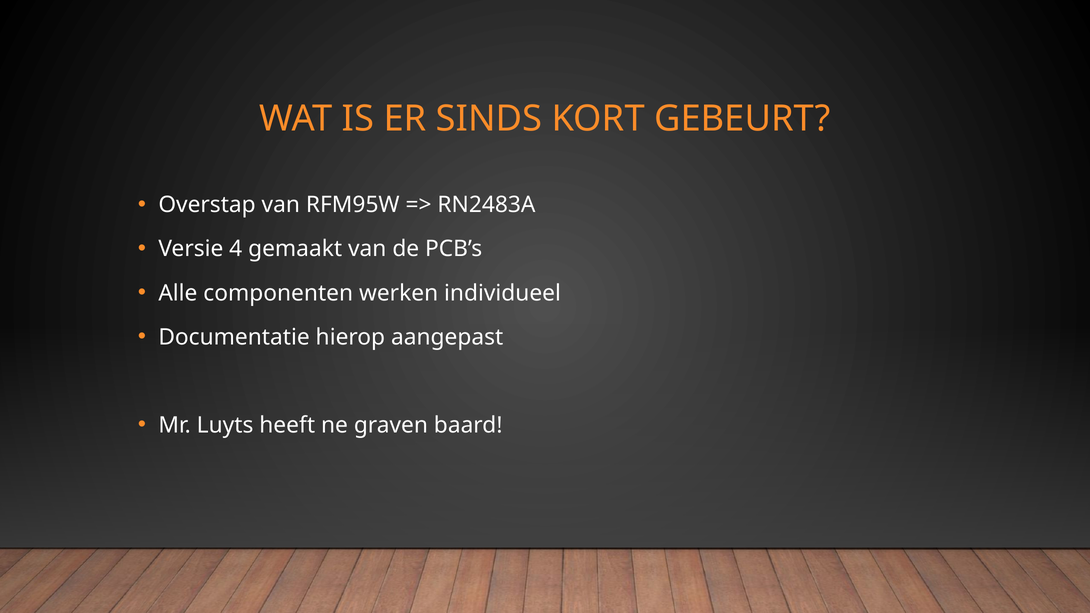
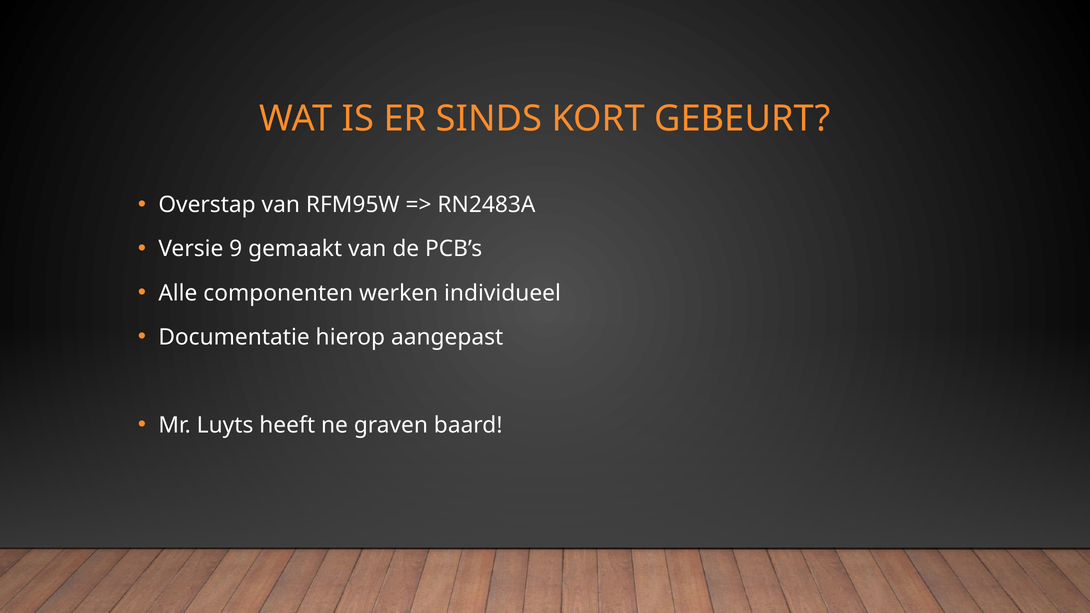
4: 4 -> 9 (236, 249)
